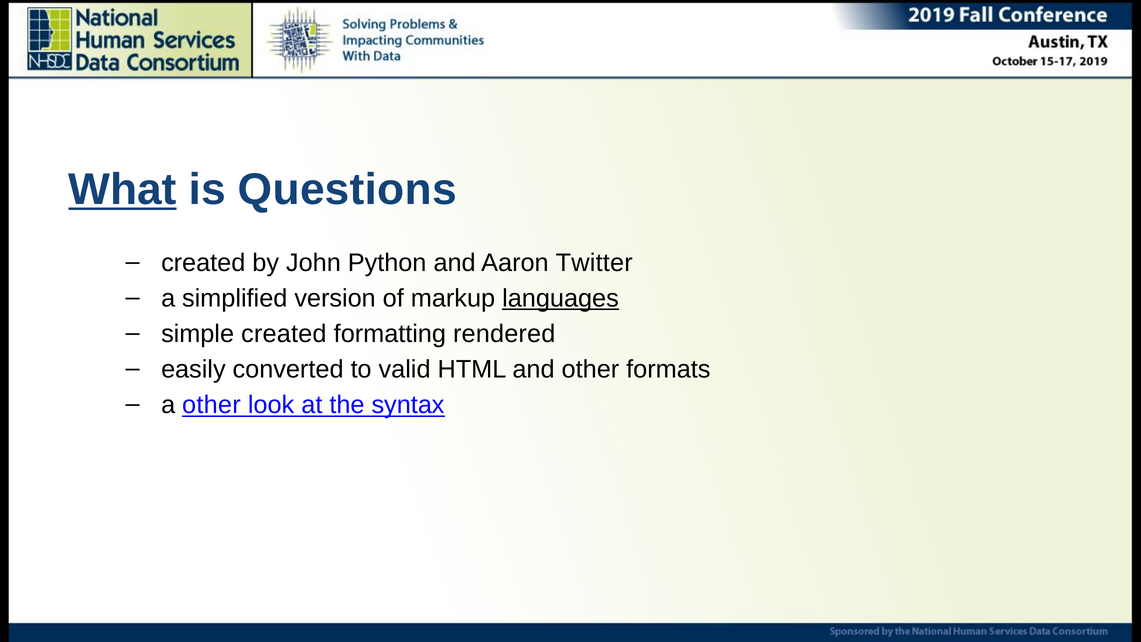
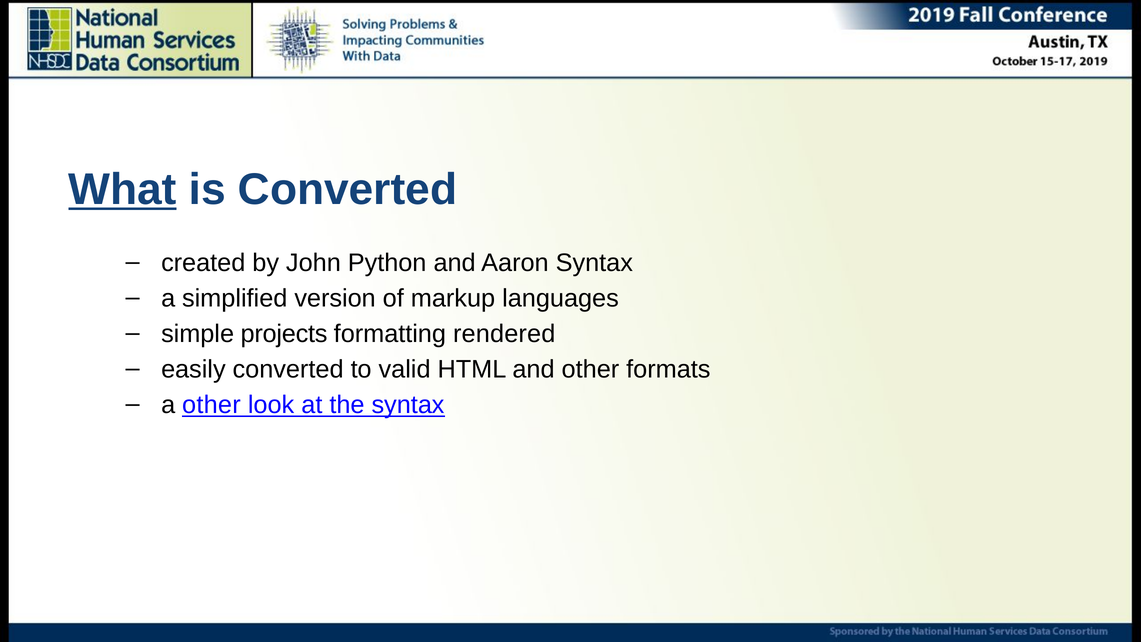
is Questions: Questions -> Converted (348, 190)
Aaron Twitter: Twitter -> Syntax (594, 263)
languages underline: present -> none (561, 298)
simple created: created -> projects (284, 334)
